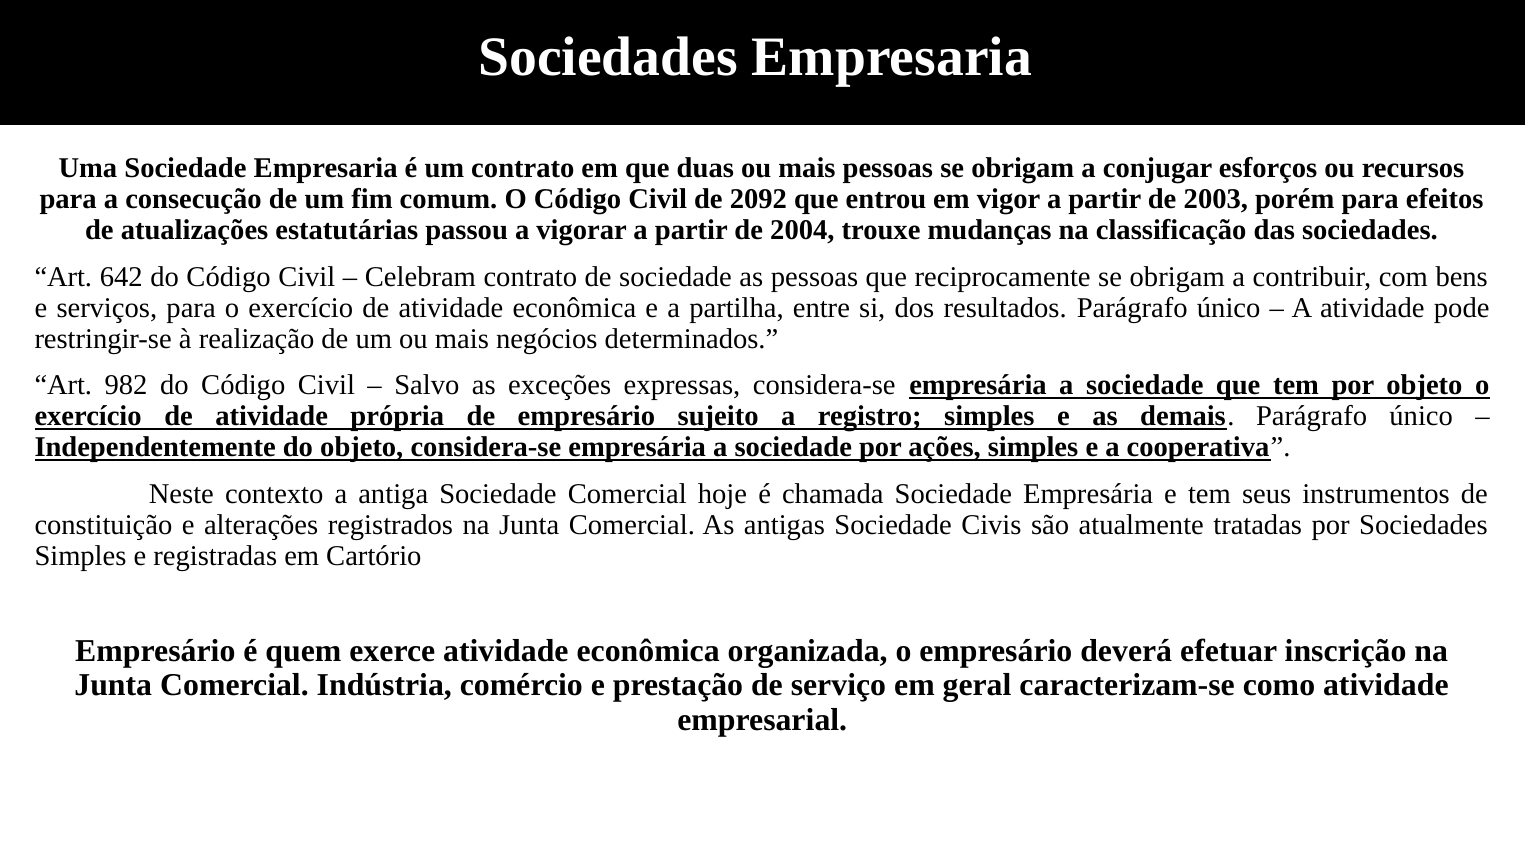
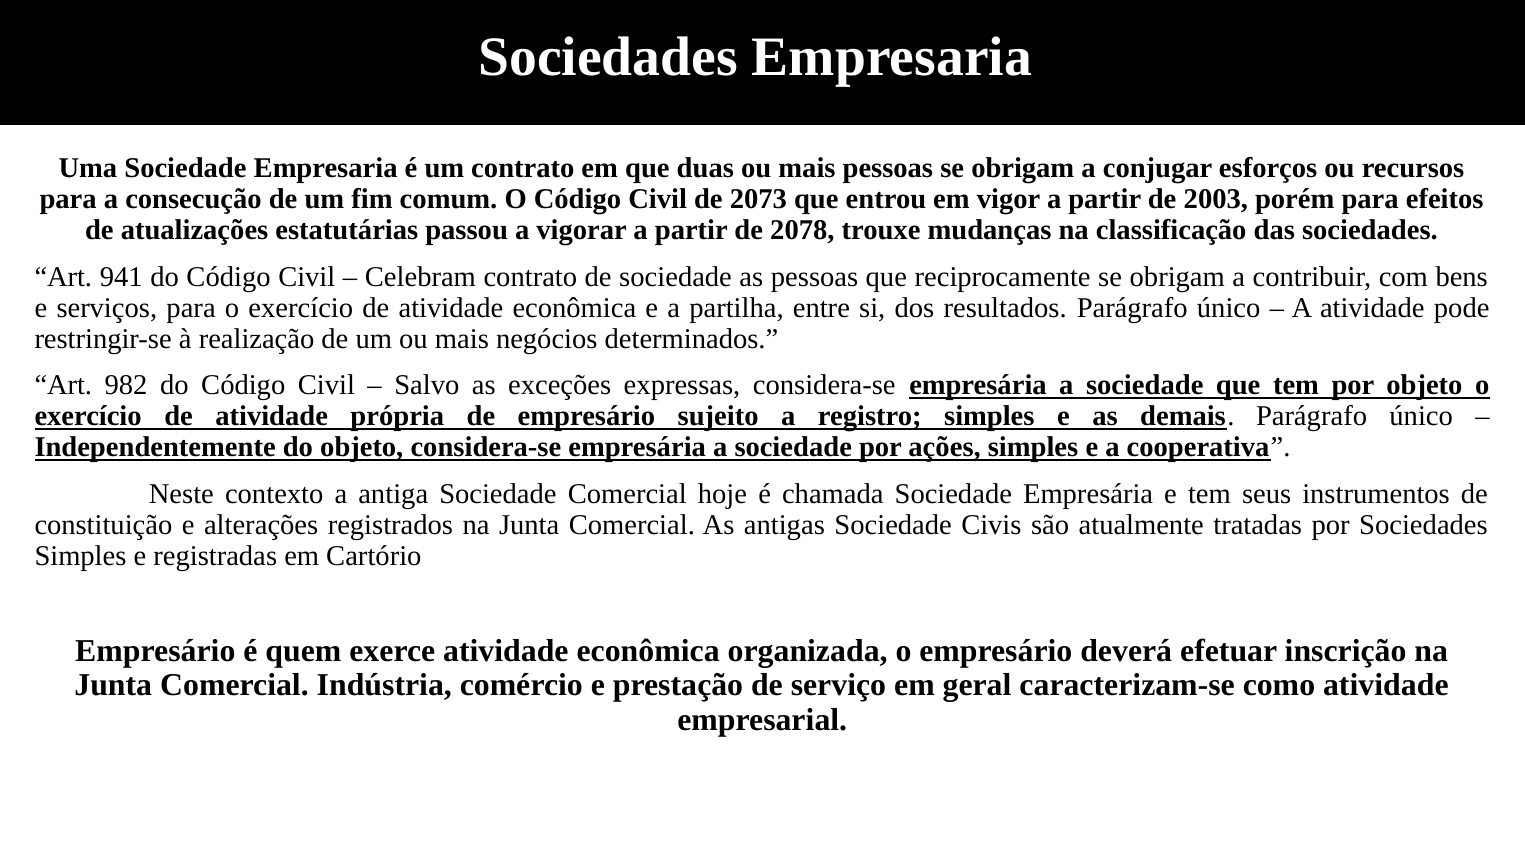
2092: 2092 -> 2073 (758, 199)
2004: 2004 -> 2078 (802, 230)
642: 642 -> 941 (121, 277)
